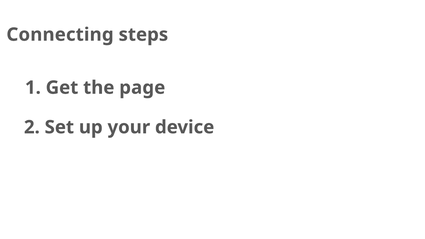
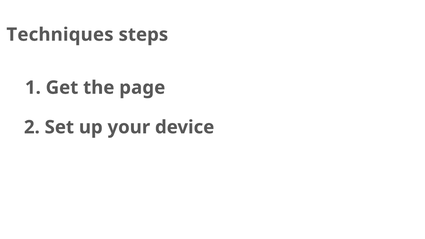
Connecting: Connecting -> Techniques (60, 35)
